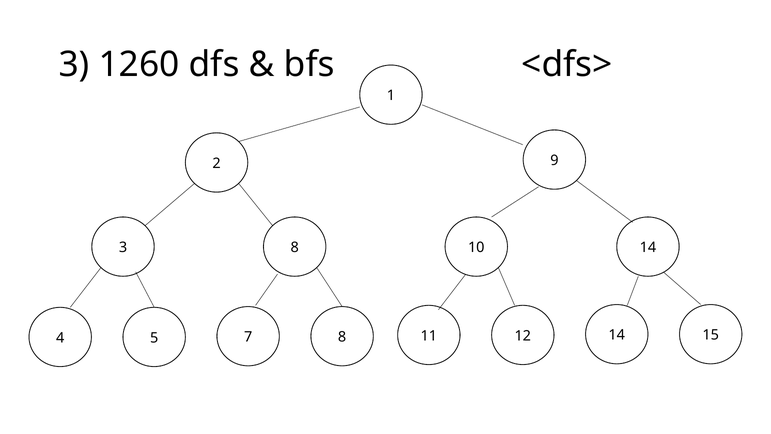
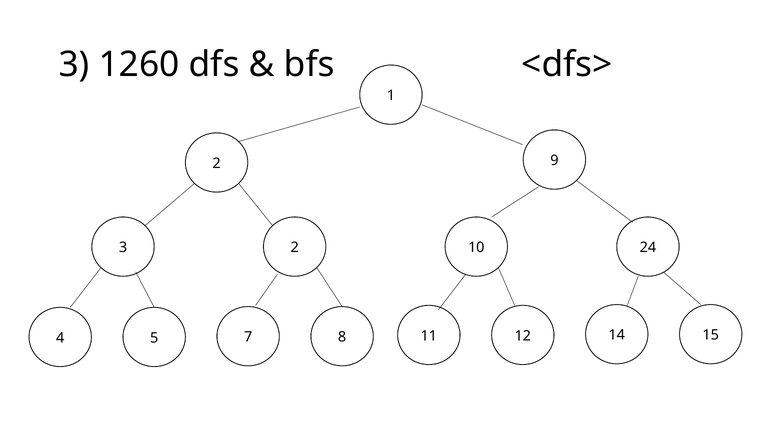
3 8: 8 -> 2 (295, 247)
10 14: 14 -> 24 (648, 247)
